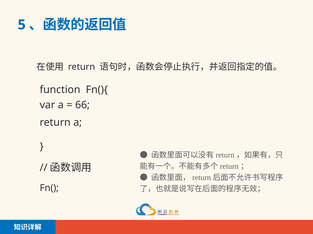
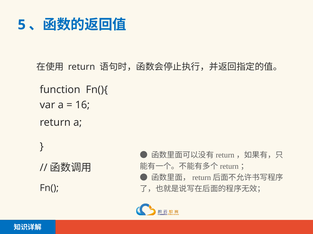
66: 66 -> 16 (82, 105)
